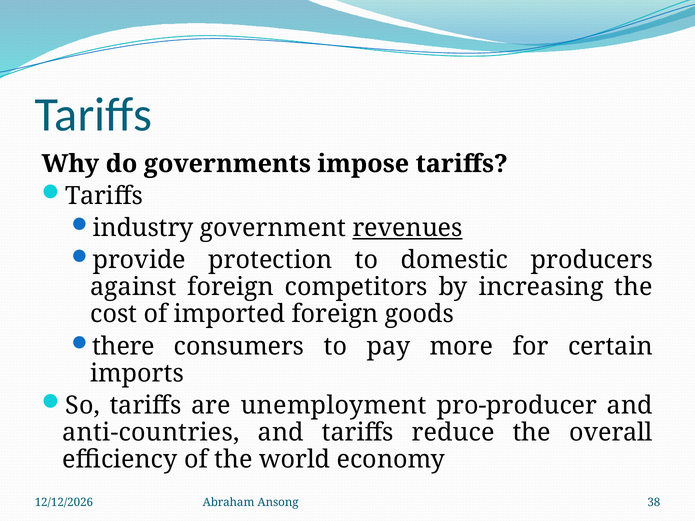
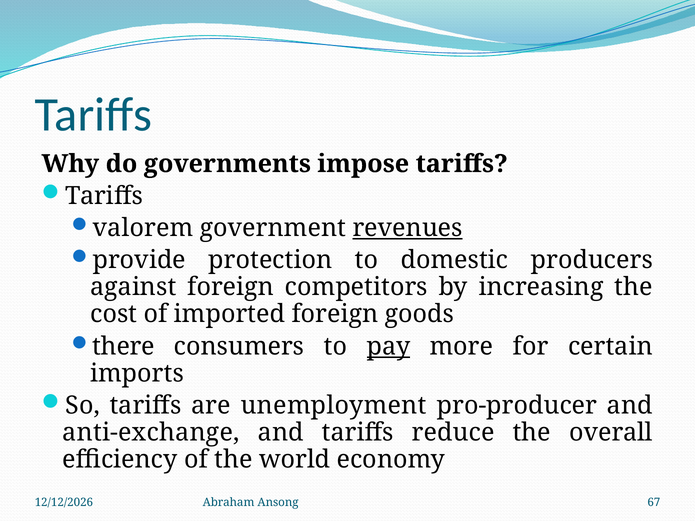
industry: industry -> valorem (143, 228)
pay underline: none -> present (389, 346)
anti-countries: anti-countries -> anti-exchange (151, 433)
38: 38 -> 67 (654, 503)
